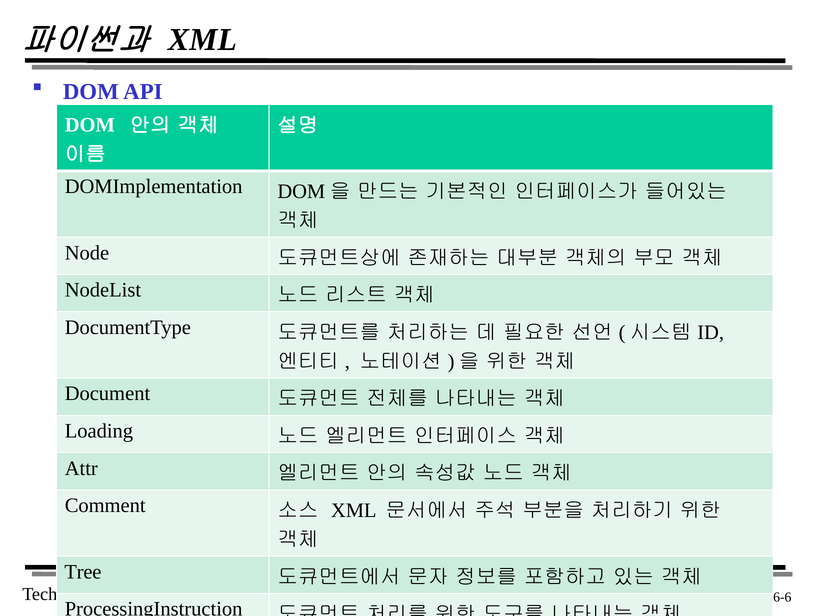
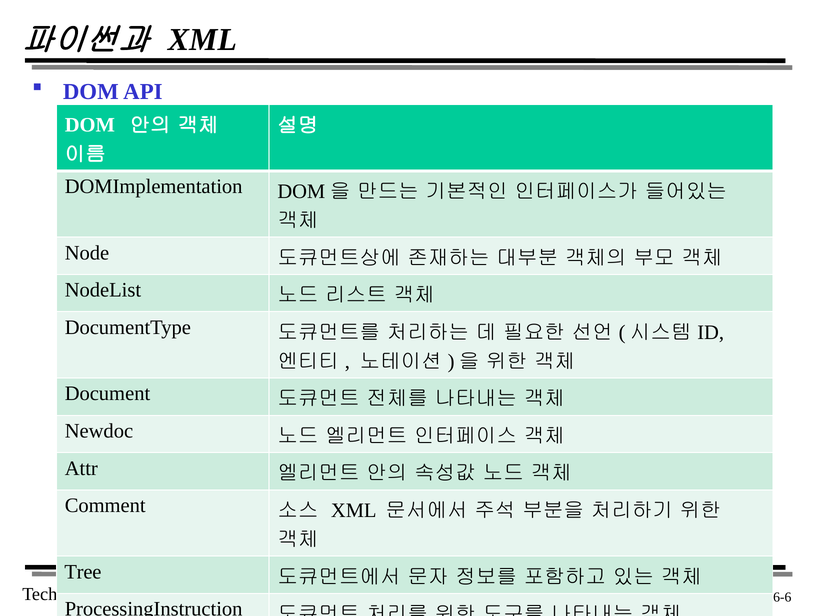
Loading: Loading -> Newdoc (99, 431)
